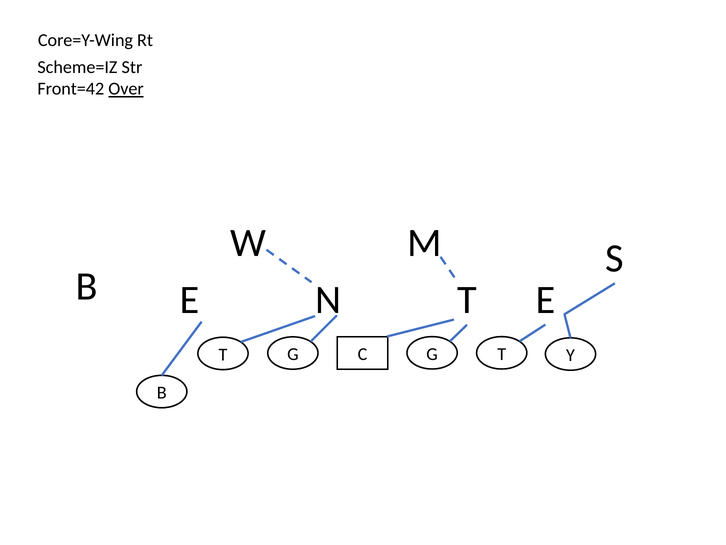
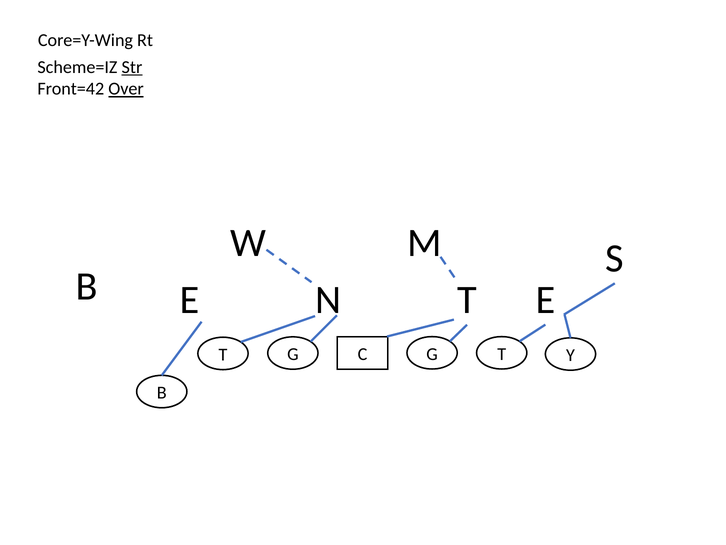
Str underline: none -> present (132, 67)
